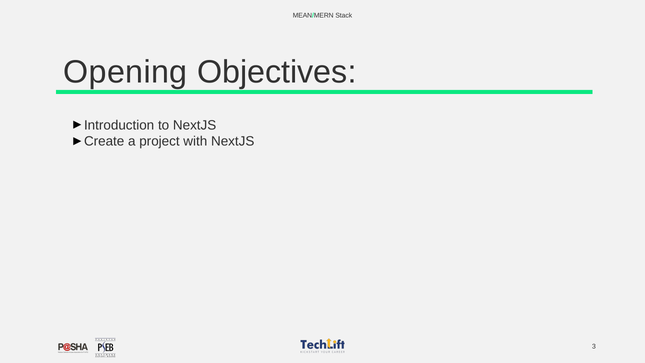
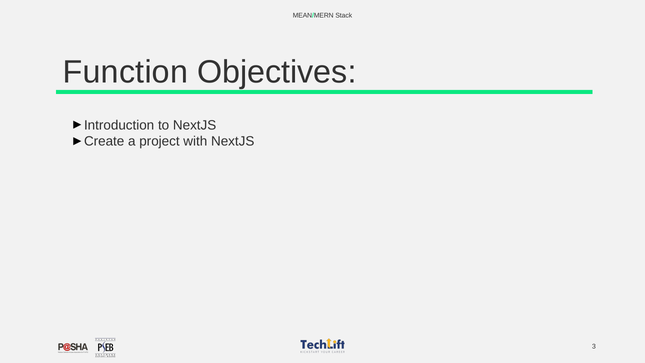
Opening: Opening -> Function (125, 72)
